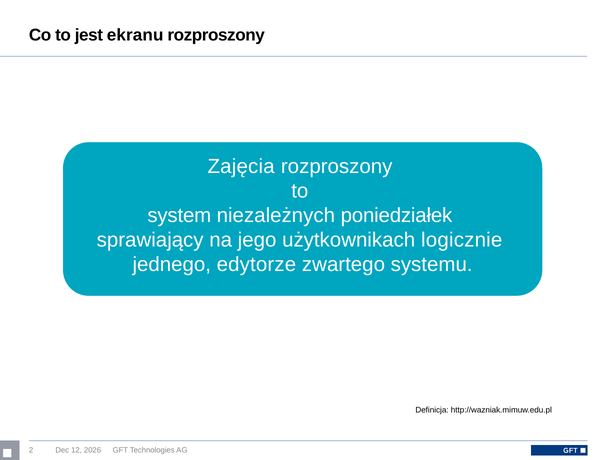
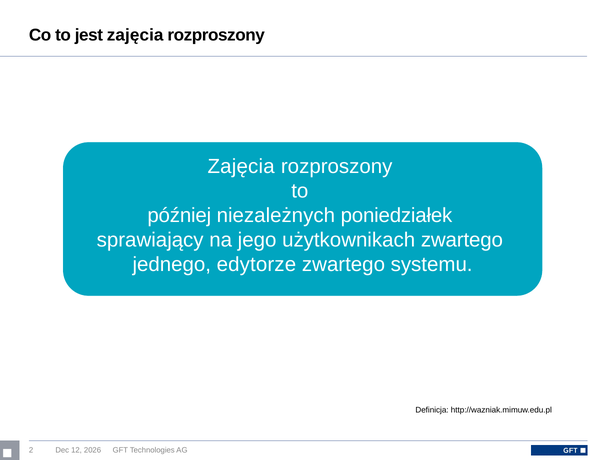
jest ekranu: ekranu -> zajęcia (135, 35)
system: system -> później (179, 216)
użytkownikach logicznie: logicznie -> zwartego (462, 240)
